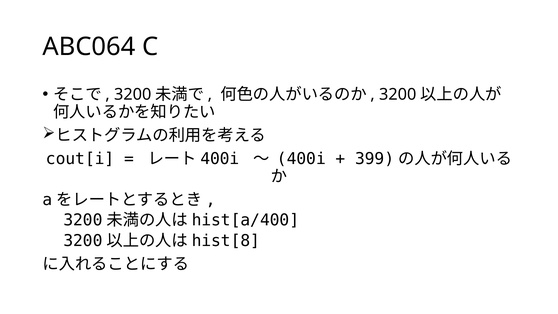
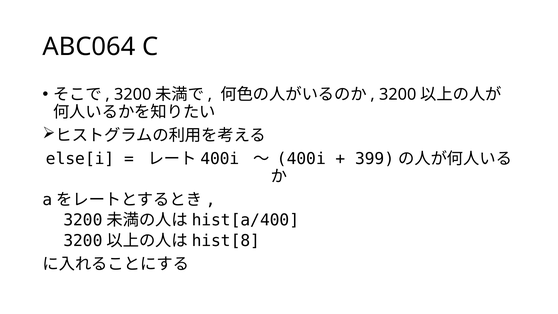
cout[i: cout[i -> else[i (80, 159)
